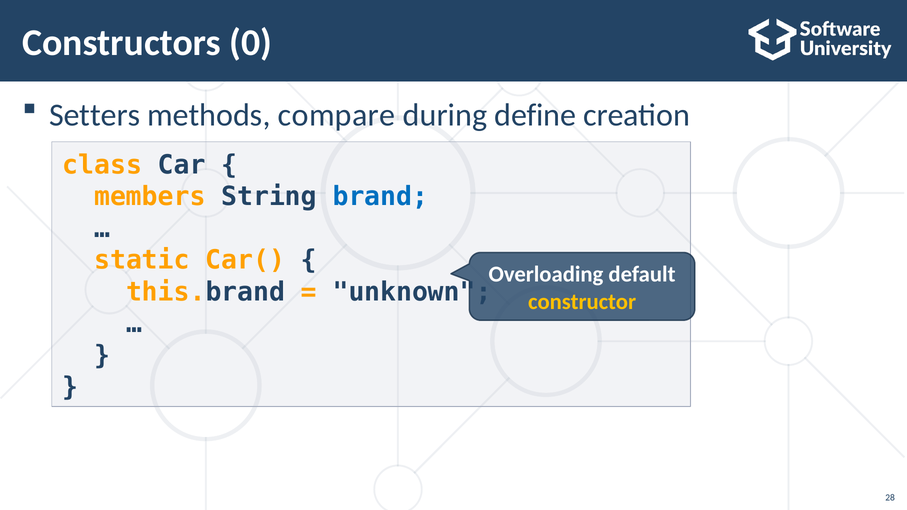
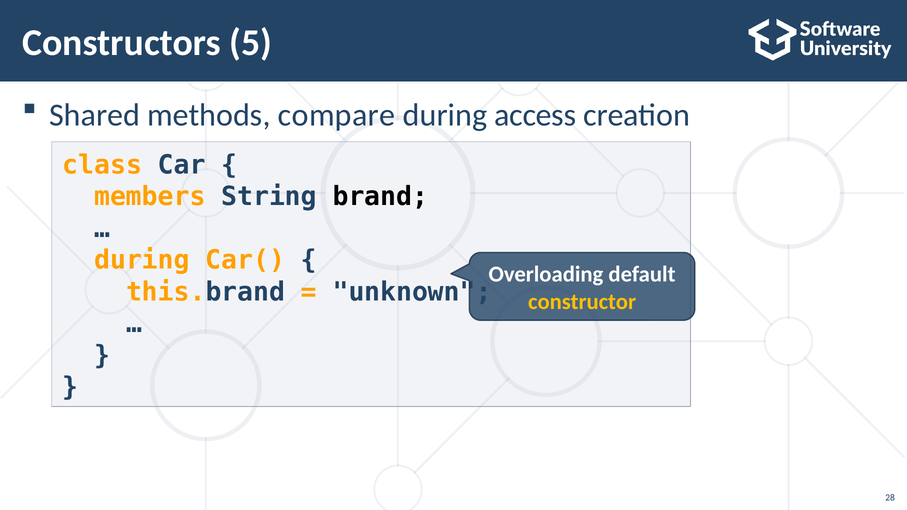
0: 0 -> 5 (251, 43)
Setters: Setters -> Shared (95, 115)
define: define -> access (535, 115)
brand colour: blue -> black (380, 197)
static: static -> during (142, 260)
